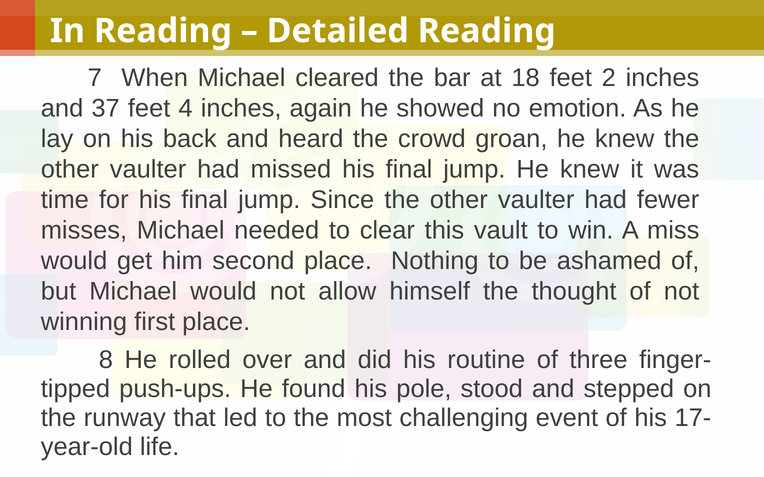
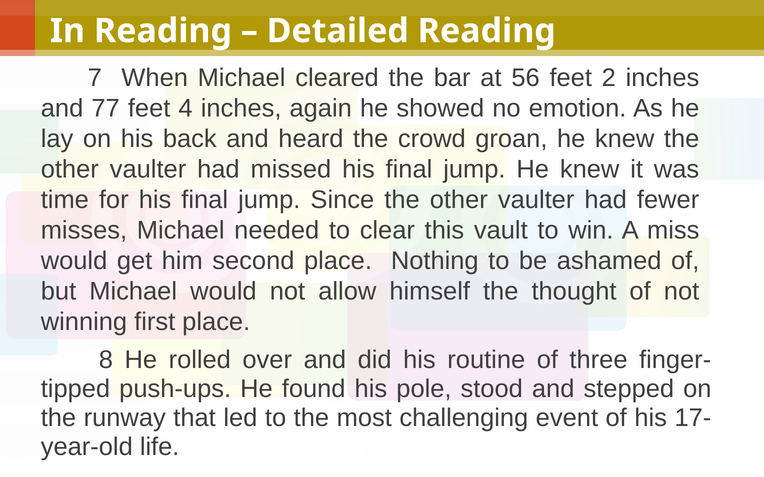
18: 18 -> 56 (526, 78)
37: 37 -> 77 (106, 108)
